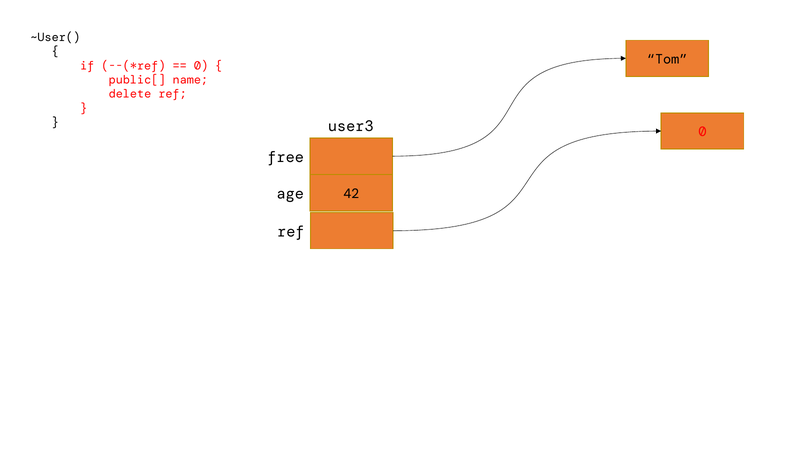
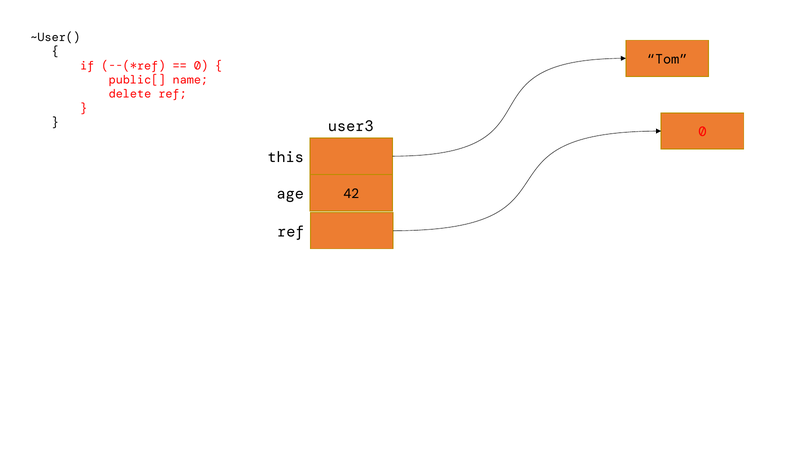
free: free -> this (286, 157)
